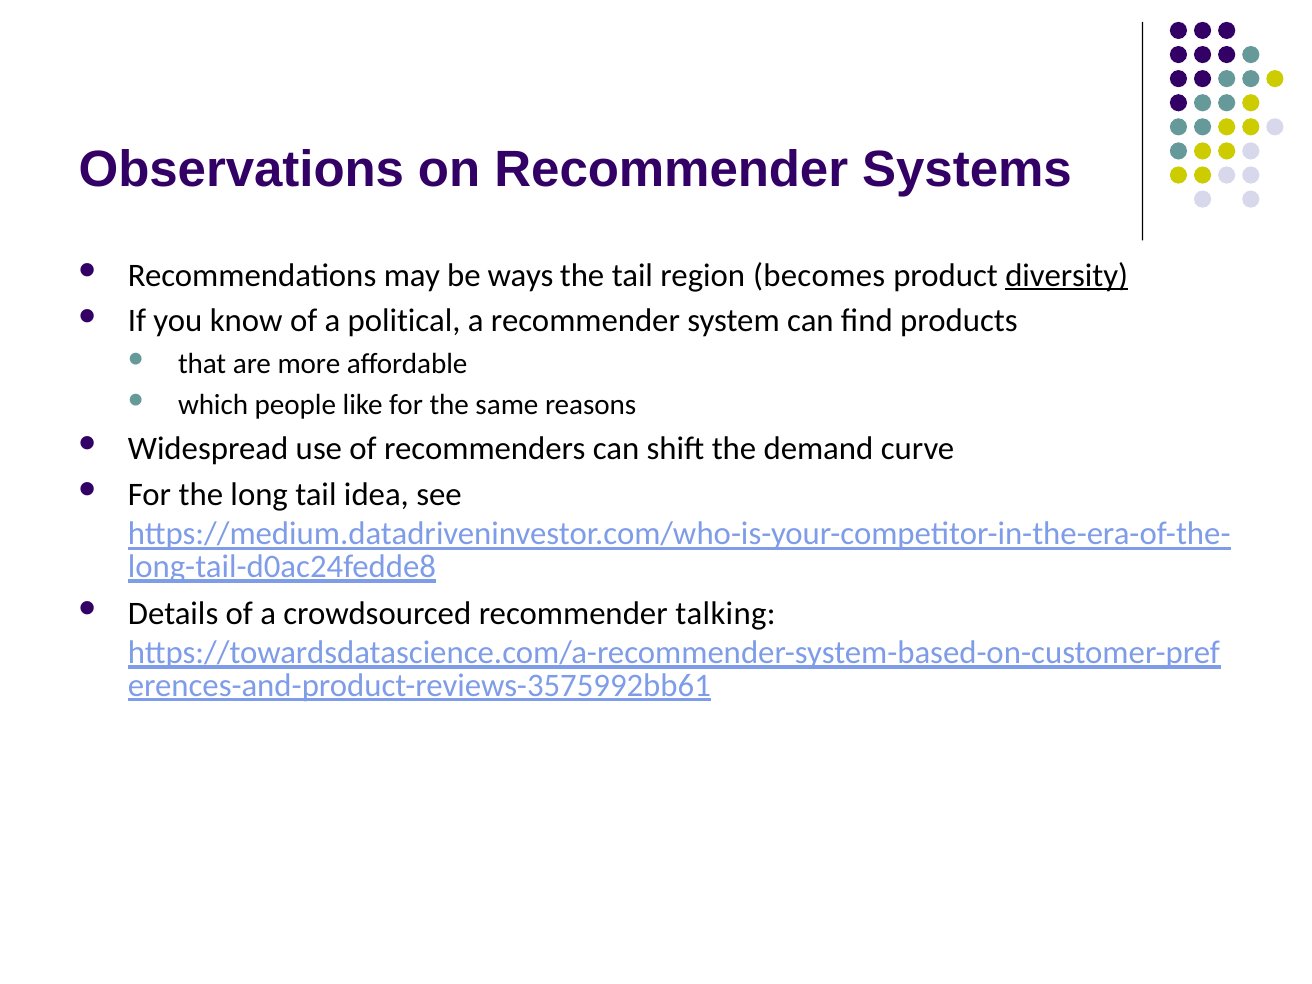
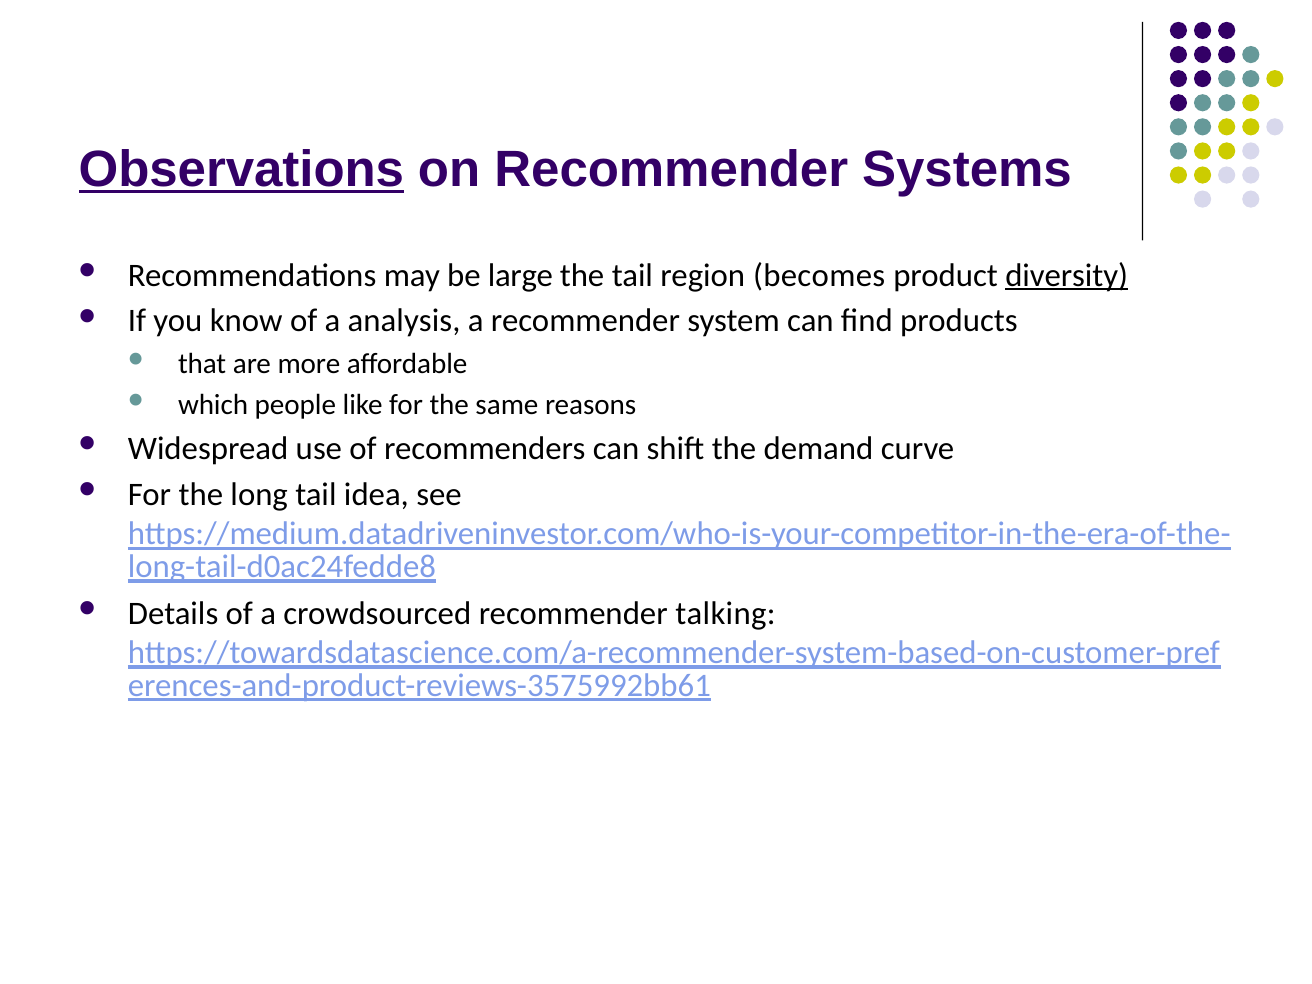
Observations underline: none -> present (241, 170)
ways: ways -> large (520, 275)
political: political -> analysis (404, 321)
